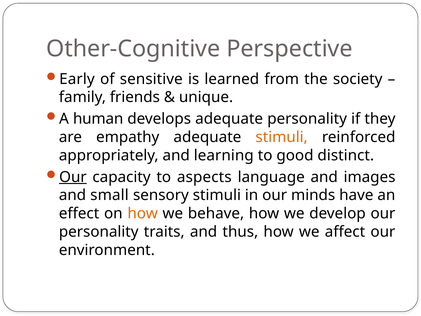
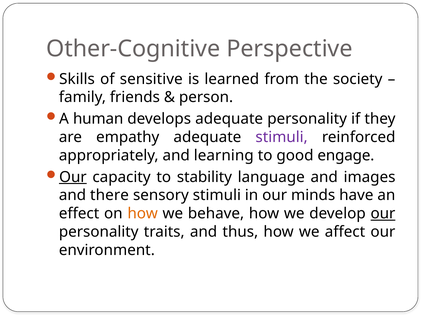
Early: Early -> Skills (77, 79)
unique: unique -> person (206, 97)
stimuli colour: orange -> purple (282, 137)
distinct: distinct -> engage (346, 155)
aspects: aspects -> stability (204, 177)
small: small -> there (109, 195)
our underline: none -> present (383, 213)
